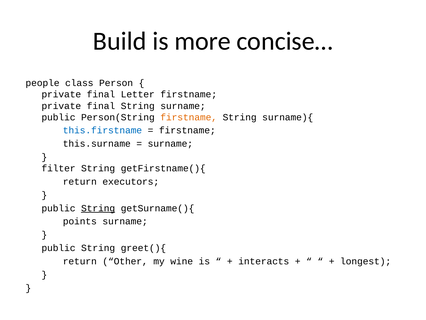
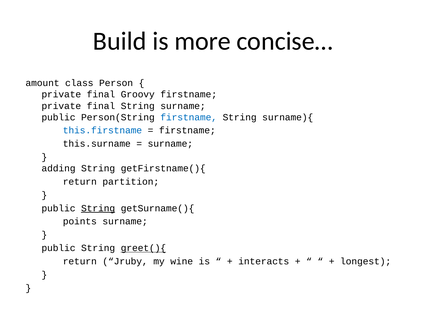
people: people -> amount (43, 83)
Letter: Letter -> Groovy (138, 94)
firstname colour: orange -> blue (189, 117)
filter: filter -> adding (59, 168)
executors: executors -> partition (131, 181)
greet(){ underline: none -> present (143, 248)
Other: Other -> Jruby (125, 261)
